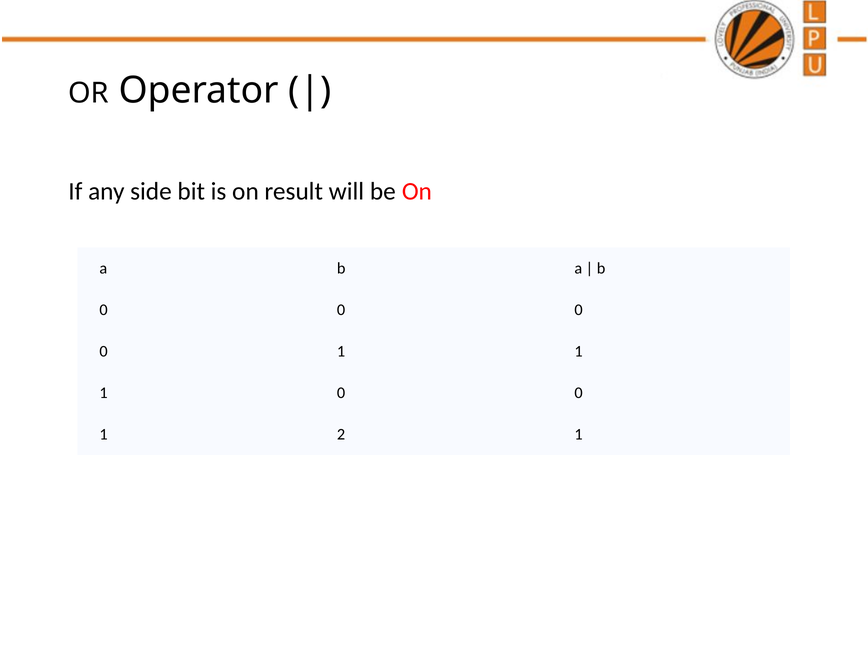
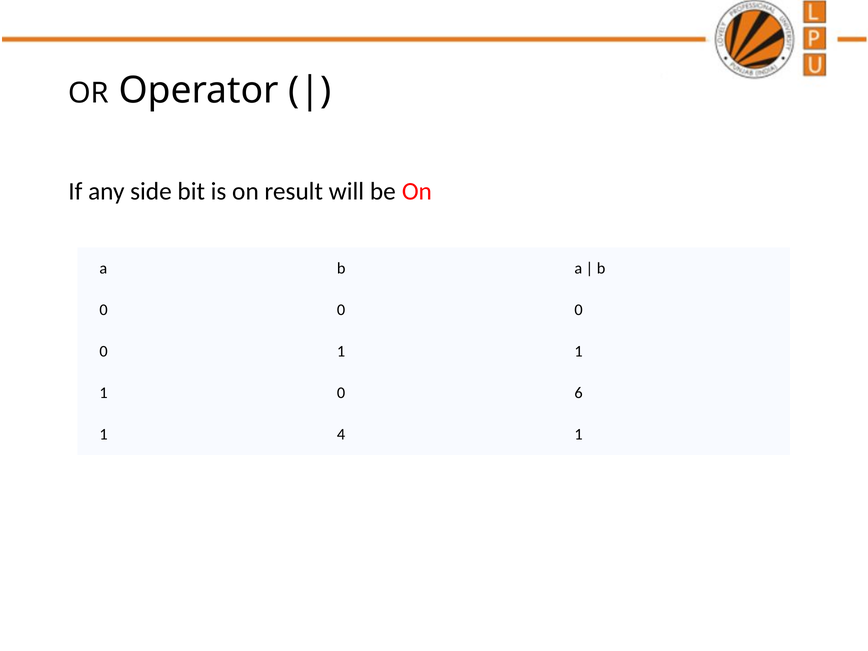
1 0 0: 0 -> 6 (578, 393)
2: 2 -> 4 (341, 434)
